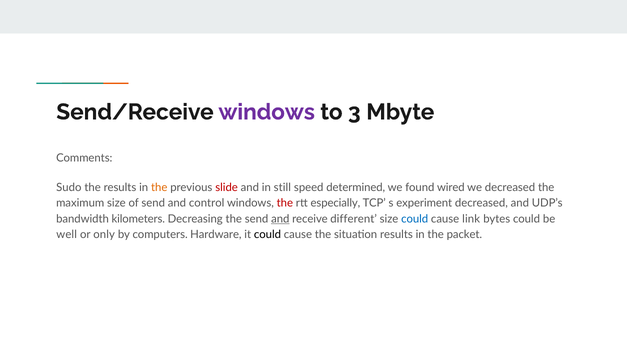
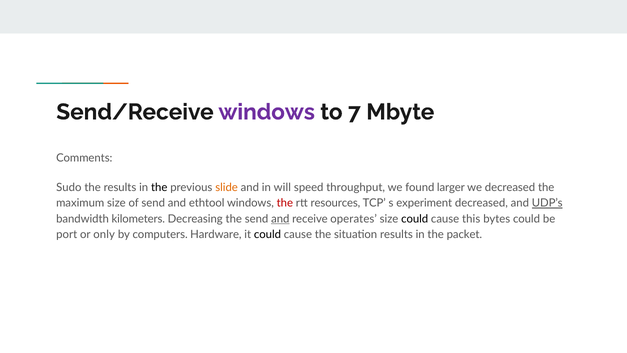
3: 3 -> 7 (354, 112)
the colour: orange -> black (159, 187)
slide colour: red -> orange (227, 187)
still: still -> will (282, 187)
determined: determined -> throughput (356, 187)
wired: wired -> larger (451, 187)
control: control -> ethtool (207, 203)
especially: especially -> resources (335, 203)
UDP’s underline: none -> present (547, 203)
different: different -> operates (354, 219)
could colour: blue -> black (415, 219)
link: link -> this (471, 219)
well: well -> port (67, 234)
